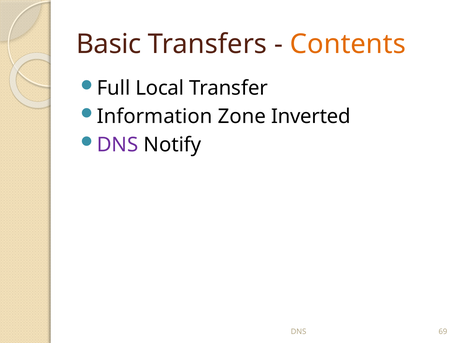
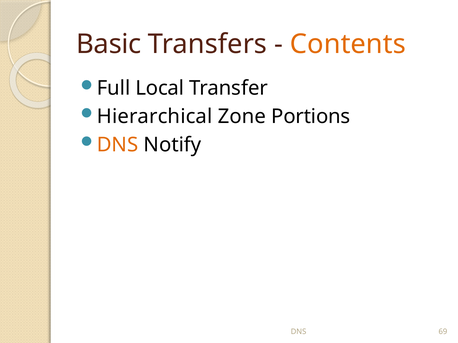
Information: Information -> Hierarchical (155, 117)
Inverted: Inverted -> Portions (311, 117)
DNS colour: purple -> orange (118, 145)
